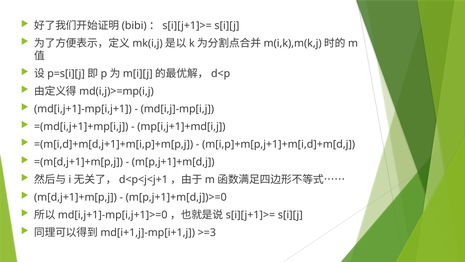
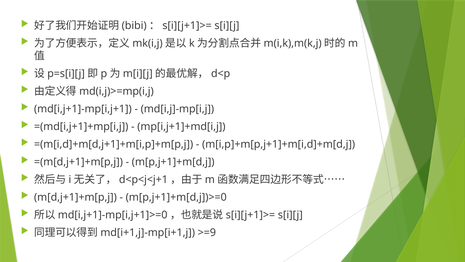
>=3: >=3 -> >=9 (207, 232)
